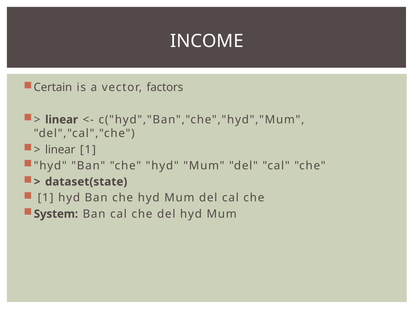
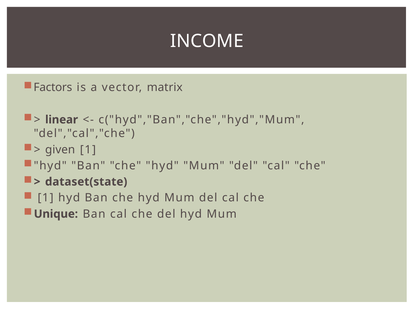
Certain: Certain -> Factors (53, 88)
factors: factors -> matrix (165, 88)
linear: linear -> given (60, 150)
System: System -> Unique (56, 214)
